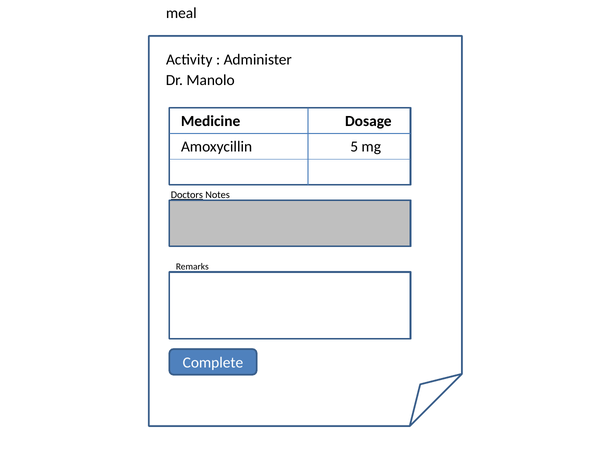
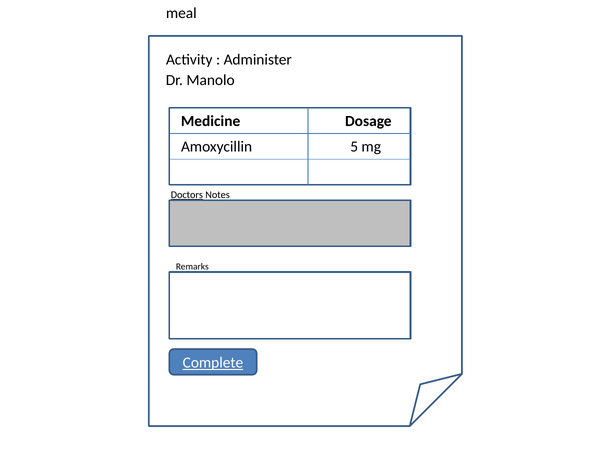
Complete underline: none -> present (213, 363)
